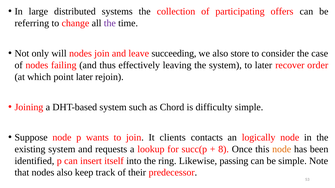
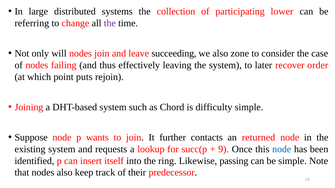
offers: offers -> lower (282, 12)
store: store -> zone (240, 54)
point later: later -> puts (84, 77)
clients: clients -> further (173, 138)
logically: logically -> returned (259, 138)
8: 8 -> 9 (224, 150)
node colour: orange -> blue (282, 150)
